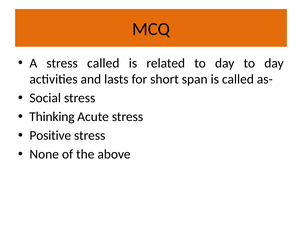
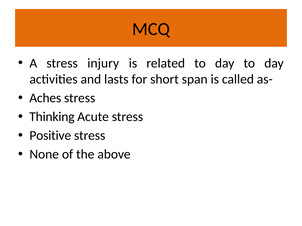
stress called: called -> injury (103, 63)
Social: Social -> Aches (45, 98)
